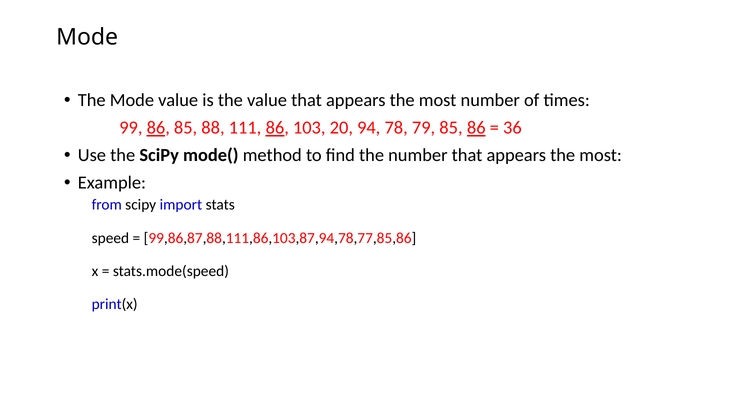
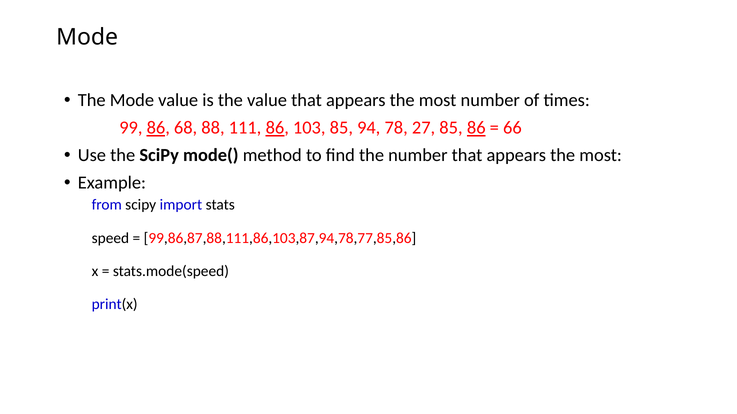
86 85: 85 -> 68 (186, 128)
103 20: 20 -> 85 (341, 128)
79: 79 -> 27 (424, 128)
36: 36 -> 66 (512, 128)
